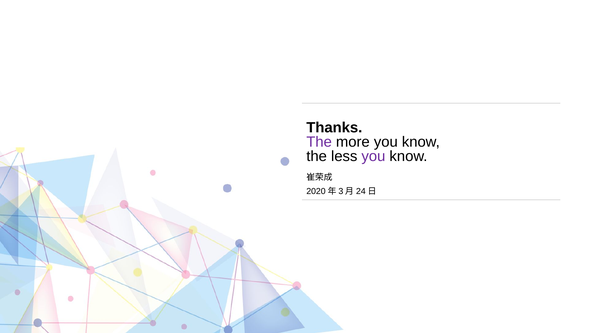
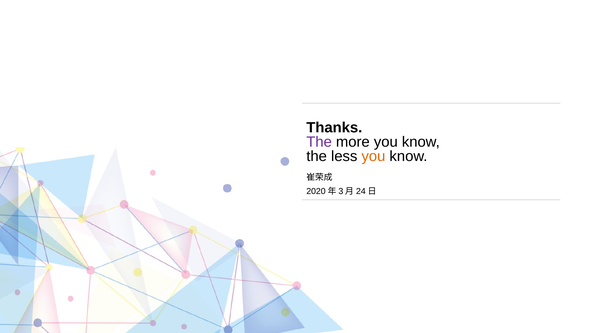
you colour: purple -> orange (373, 157)
